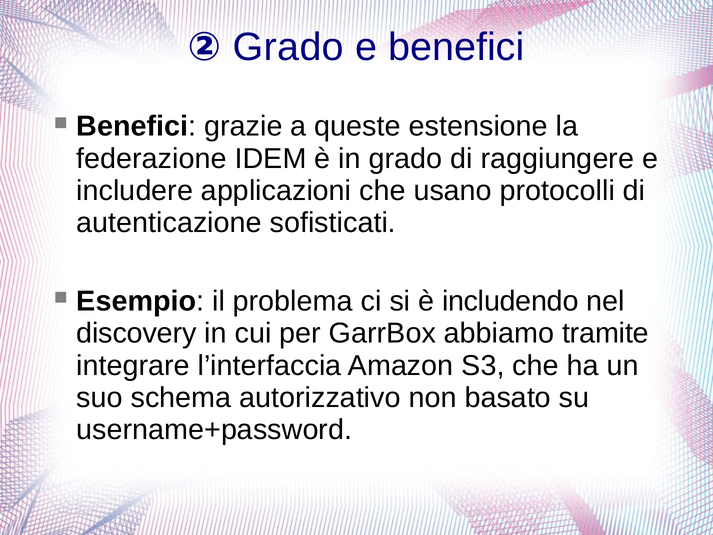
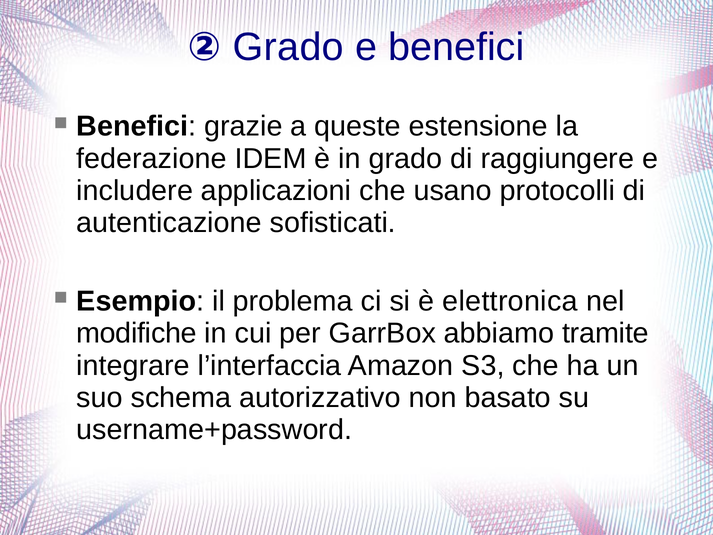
includendo: includendo -> elettronica (510, 301)
discovery: discovery -> modifiche (136, 333)
